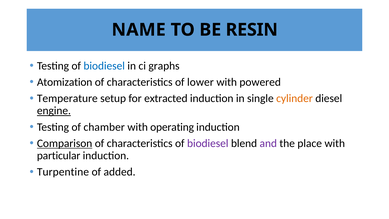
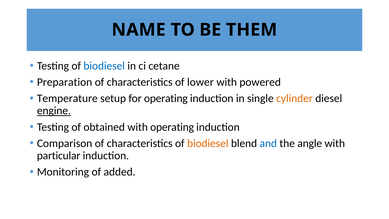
RESIN: RESIN -> THEM (252, 30)
graphs: graphs -> cetane (164, 66)
Atomization: Atomization -> Preparation (65, 82)
for extracted: extracted -> operating (166, 98)
chamber: chamber -> obtained (104, 127)
Comparison underline: present -> none (65, 143)
biodiesel colour: purple -> orange (208, 143)
and colour: purple -> blue (268, 143)
place: place -> angle (310, 143)
Turpentine: Turpentine -> Monitoring (63, 172)
